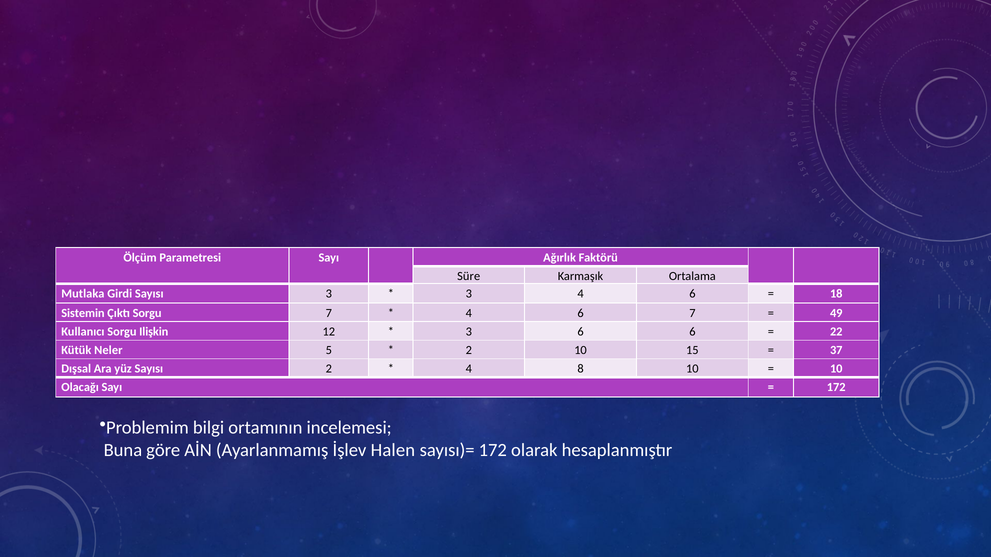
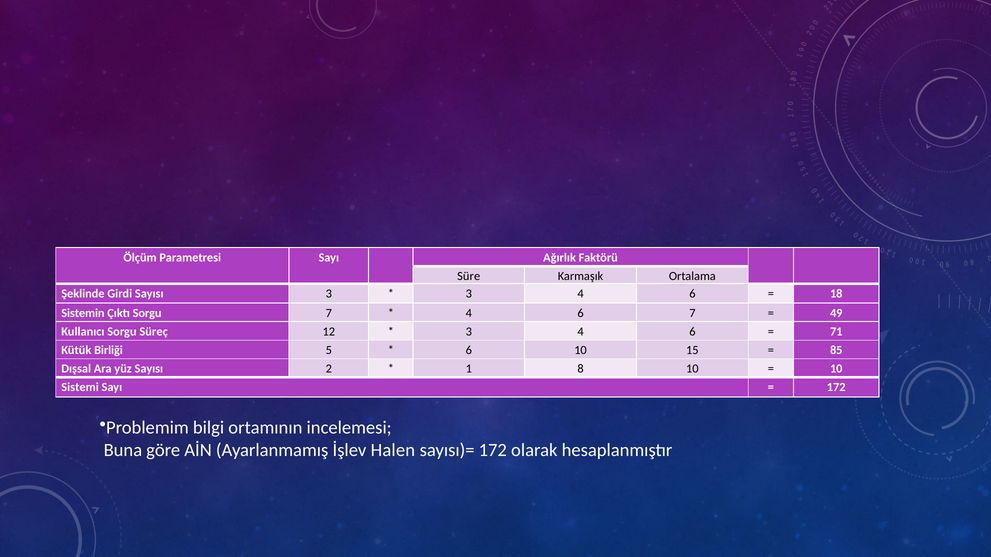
Mutlaka: Mutlaka -> Şeklinde (83, 294)
Ilişkin: Ilişkin -> Süreç (154, 332)
6: 6 -> 4 (581, 332)
22: 22 -> 71 (836, 332)
Neler: Neler -> Birliği (108, 350)
2: 2 -> 6 (469, 350)
37: 37 -> 85 (836, 350)
4: 4 -> 1 (469, 369)
Olacağı: Olacağı -> Sistemi (80, 388)
